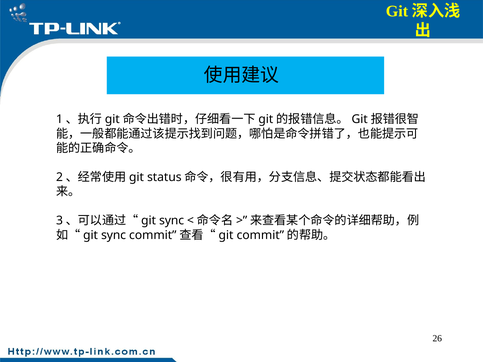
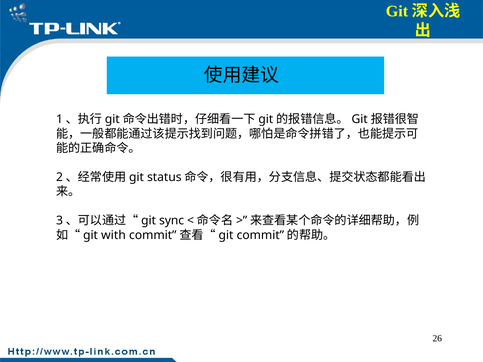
sync: sync -> with (113, 235)
